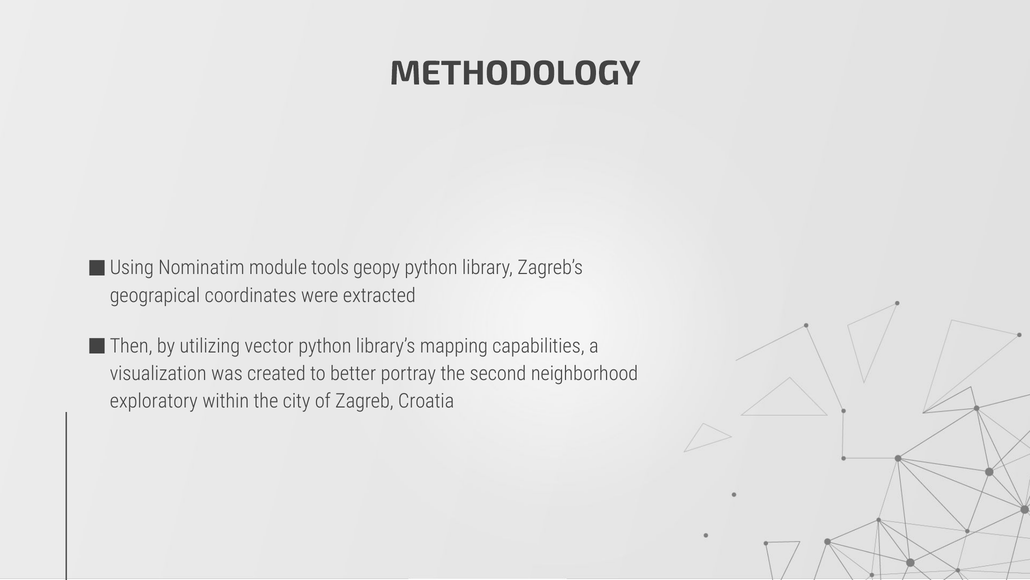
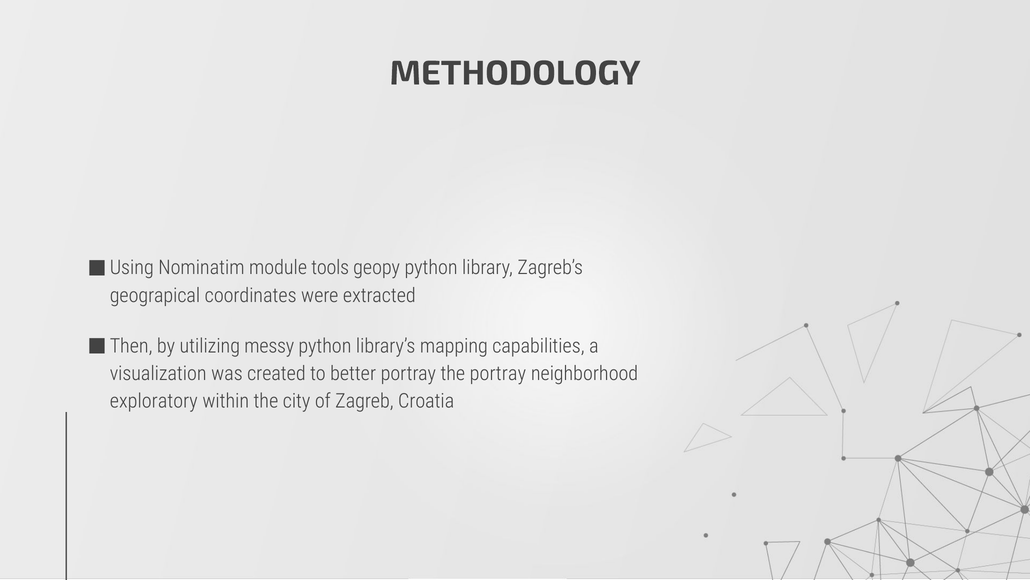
vector: vector -> messy (269, 346)
the second: second -> portray (498, 373)
